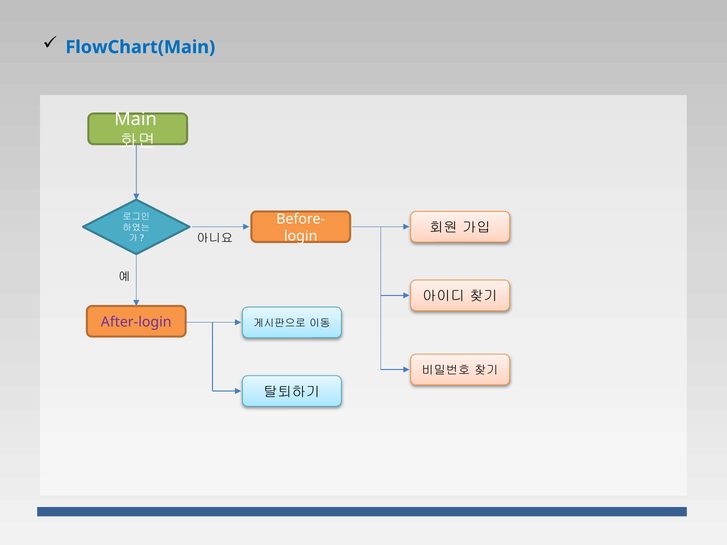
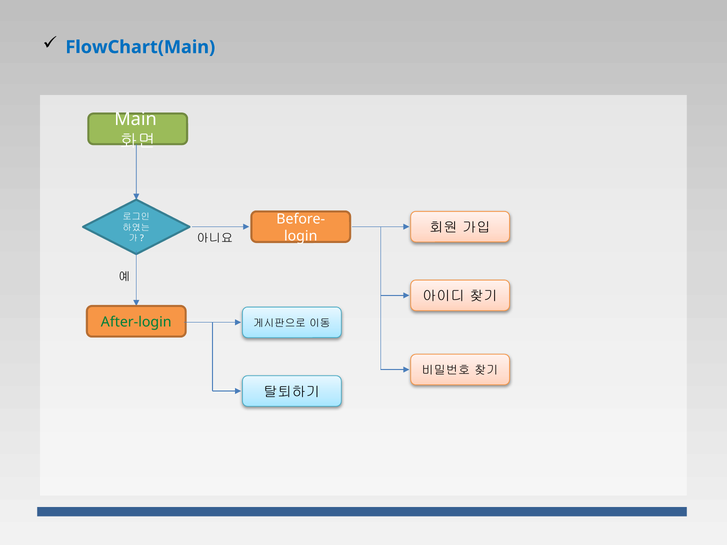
After-login colour: purple -> green (136, 322)
